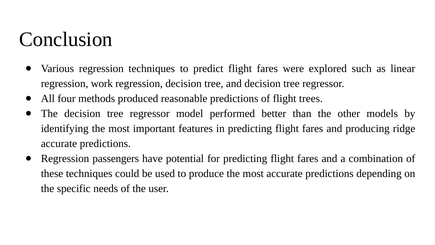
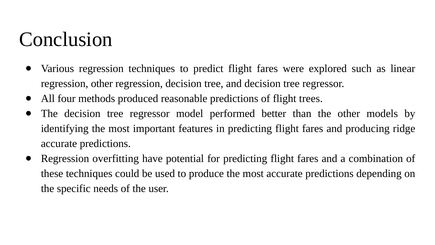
regression work: work -> other (102, 83)
passengers: passengers -> overfitting (116, 158)
